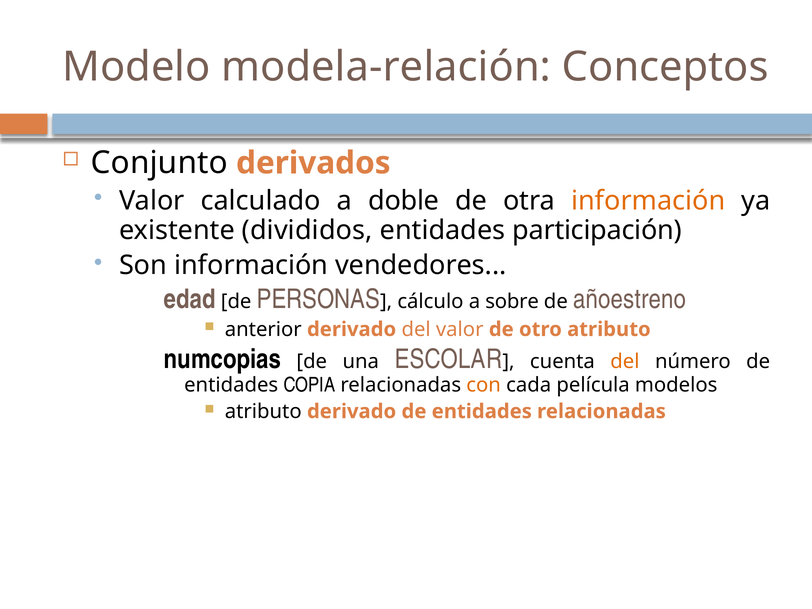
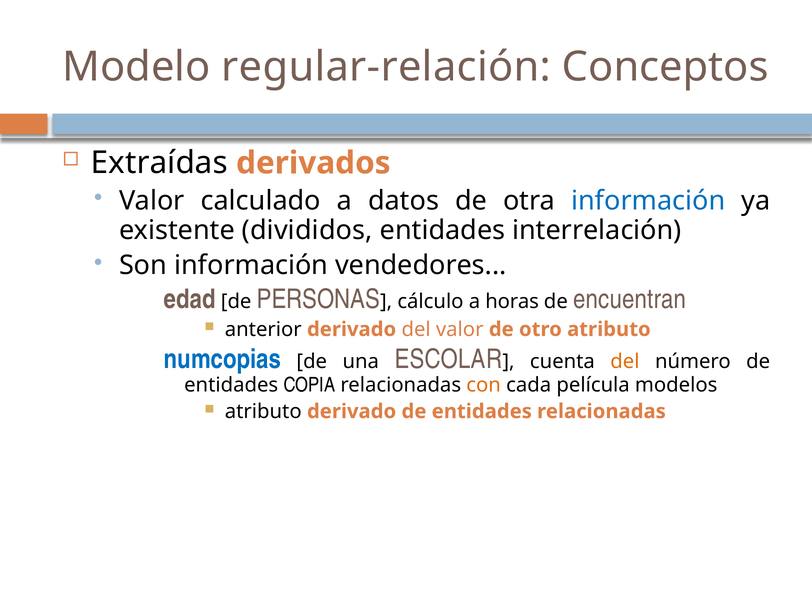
modela-relación: modela-relación -> regular-relación (386, 67)
Conjunto: Conjunto -> Extraídas (159, 163)
doble: doble -> datos (404, 201)
información colour: orange -> blue (648, 201)
participación: participación -> interrelación (597, 230)
sobre: sobre -> horas (512, 301)
añoestreno: añoestreno -> encuentran (630, 299)
numcopias colour: black -> blue (222, 359)
